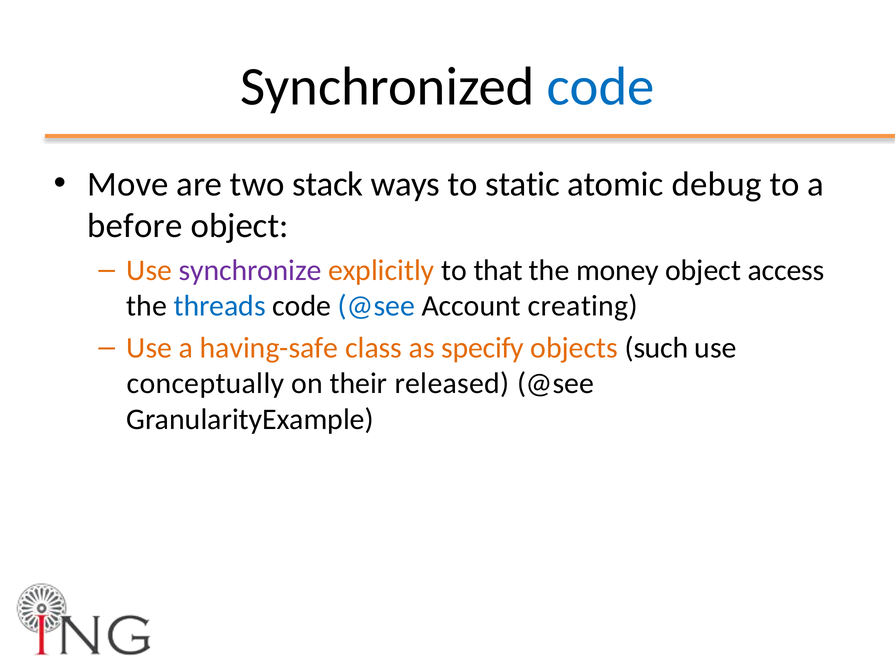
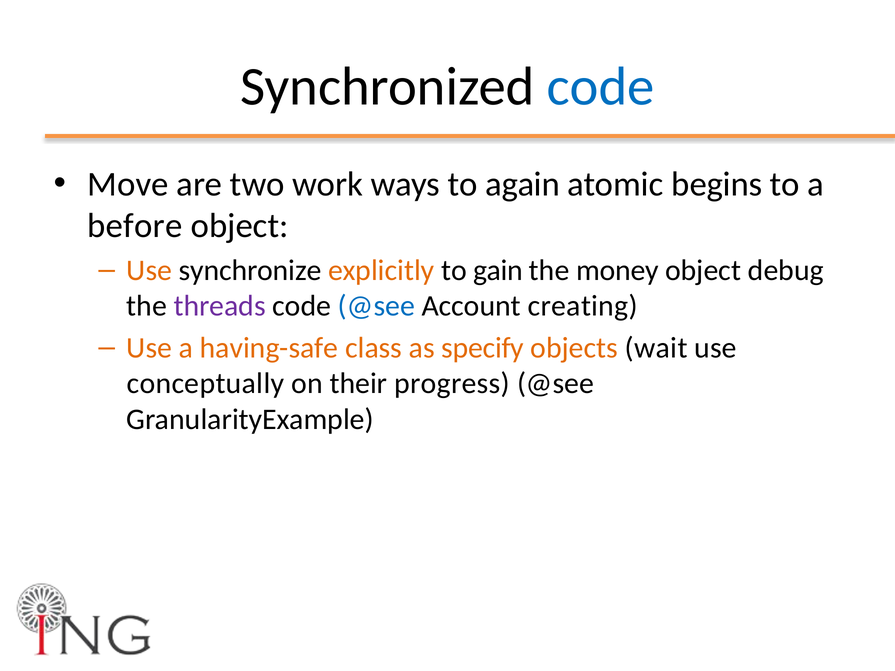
stack: stack -> work (328, 184)
static: static -> again (523, 184)
debug: debug -> begins (717, 184)
synchronize colour: purple -> black (250, 270)
that: that -> gain (498, 270)
access: access -> debug (786, 270)
threads colour: blue -> purple (220, 306)
such: such -> wait (656, 348)
released: released -> progress (452, 384)
